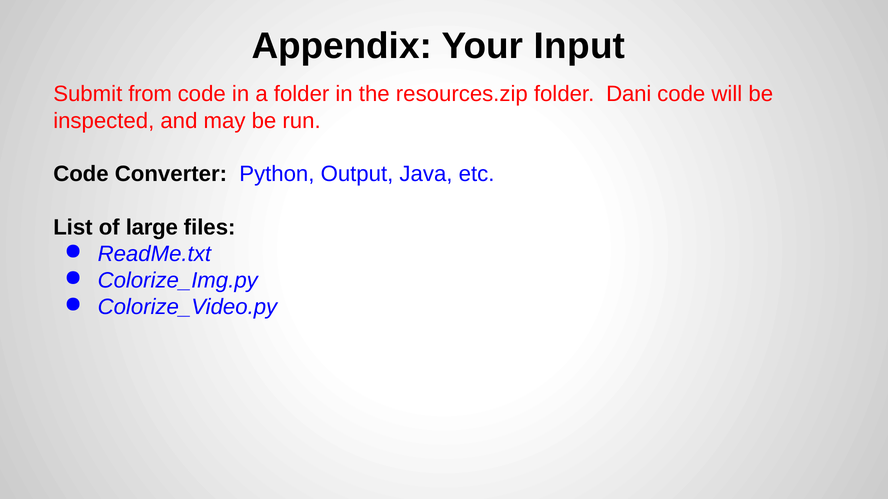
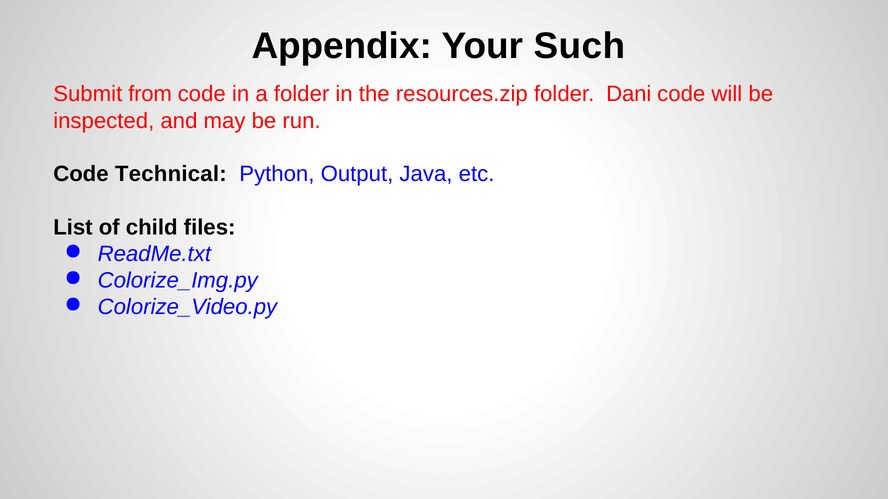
Input: Input -> Such (579, 46)
Converter: Converter -> Technical (171, 174)
large: large -> child (152, 227)
